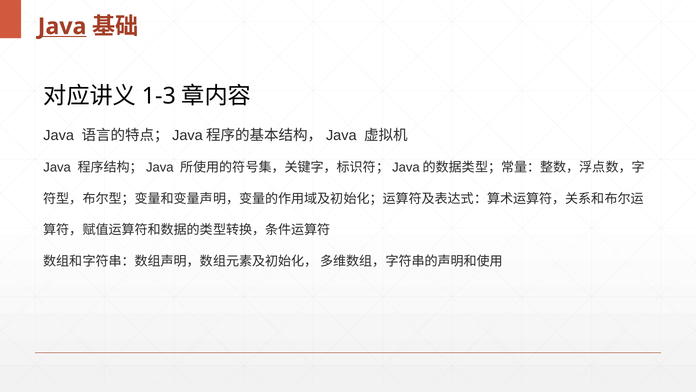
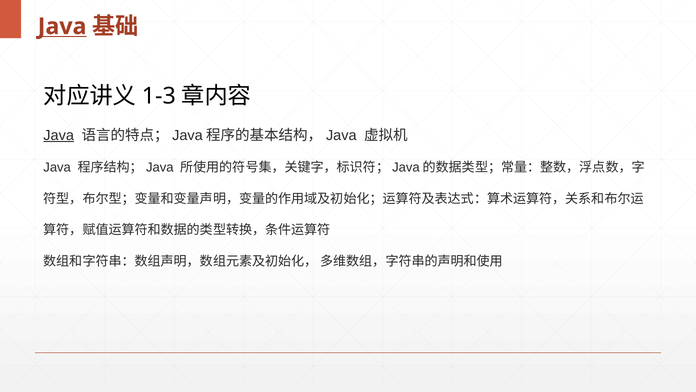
Java underline: none -> present (59, 135)
